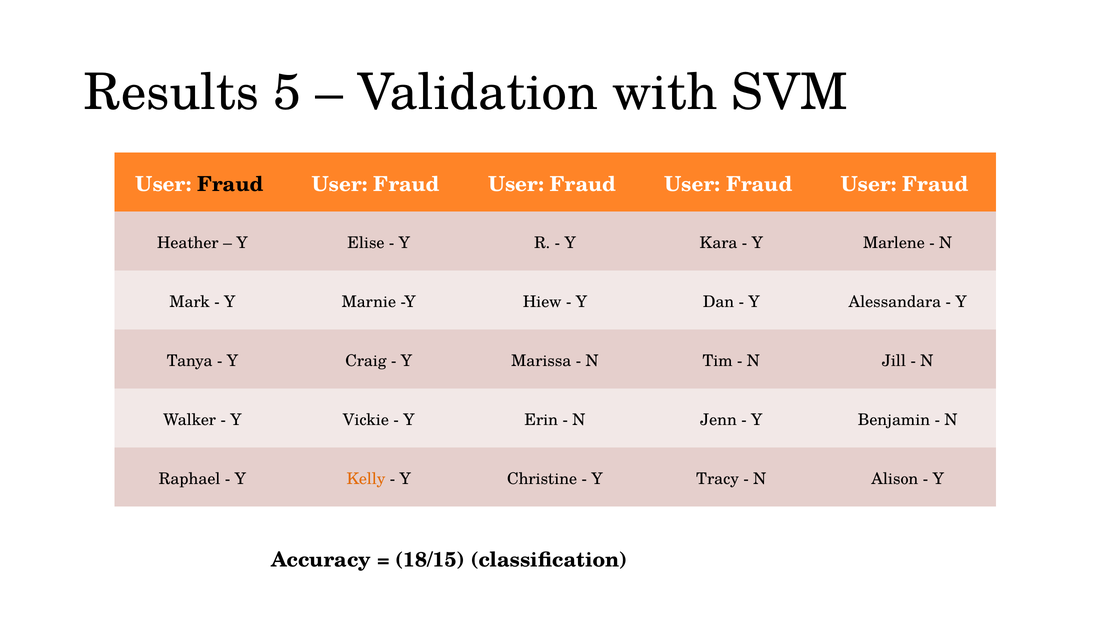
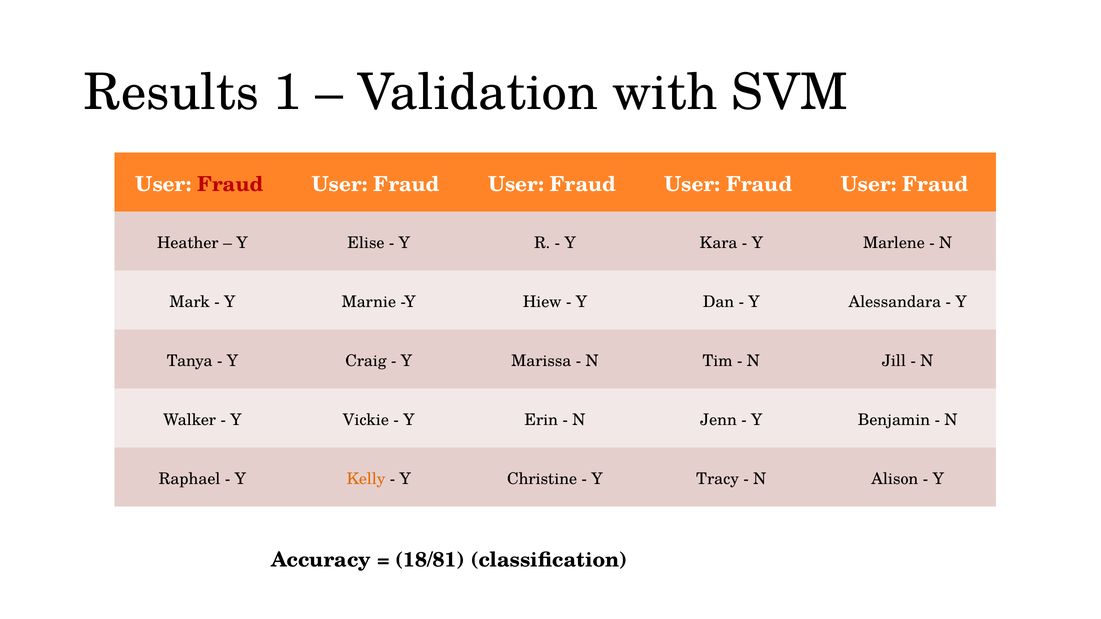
5: 5 -> 1 (287, 92)
Fraud colour: black -> red (230, 185)
18/15: 18/15 -> 18/81 (430, 560)
